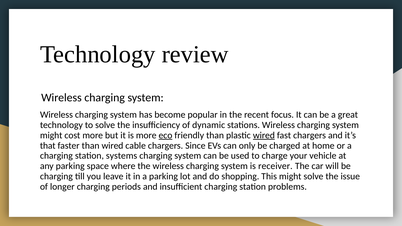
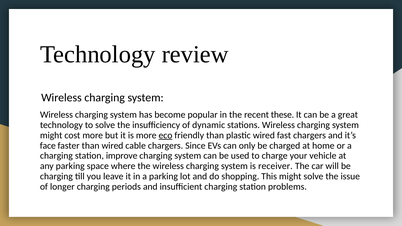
focus: focus -> these (283, 115)
wired underline: present -> none (264, 135)
that: that -> face (48, 146)
systems: systems -> improve (122, 156)
